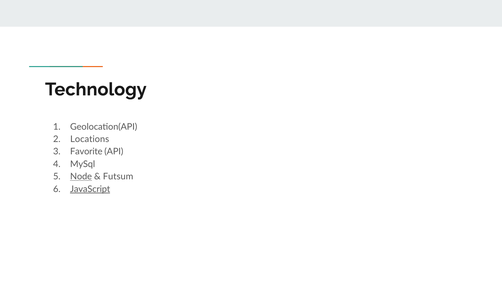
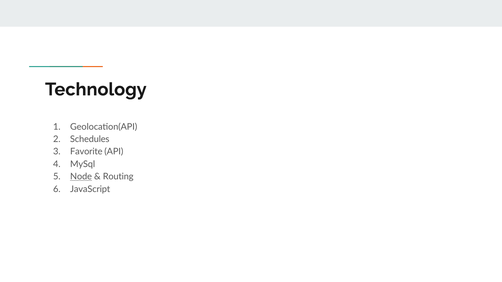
Locations: Locations -> Schedules (90, 139)
Futsum: Futsum -> Routing (118, 177)
JavaScript underline: present -> none (90, 189)
